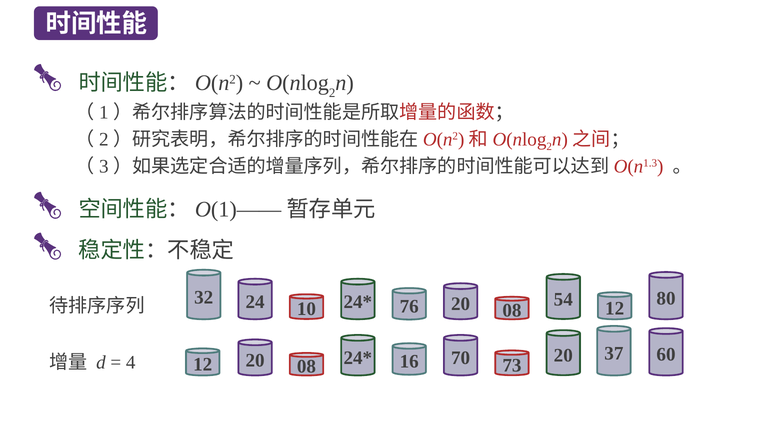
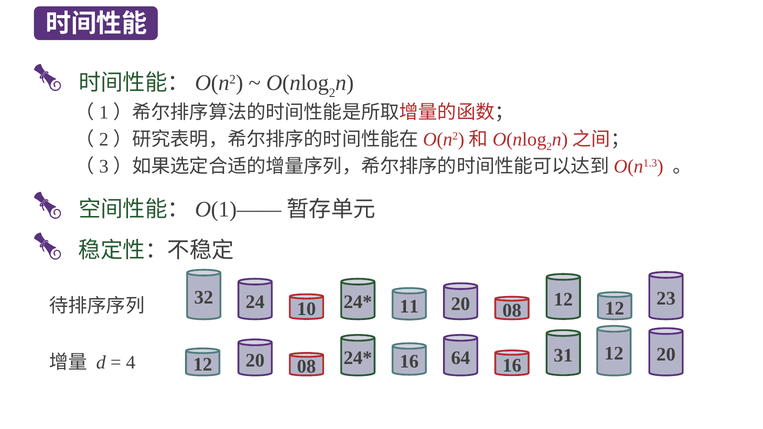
76: 76 -> 11 (409, 307)
80: 80 -> 23 (666, 299)
54: 54 -> 12 (563, 299)
20: 20 -> 31 (563, 356)
20 60: 60 -> 20 (666, 355)
4 37: 37 -> 12 (614, 354)
70: 70 -> 64 (461, 358)
08 73: 73 -> 16 (512, 365)
